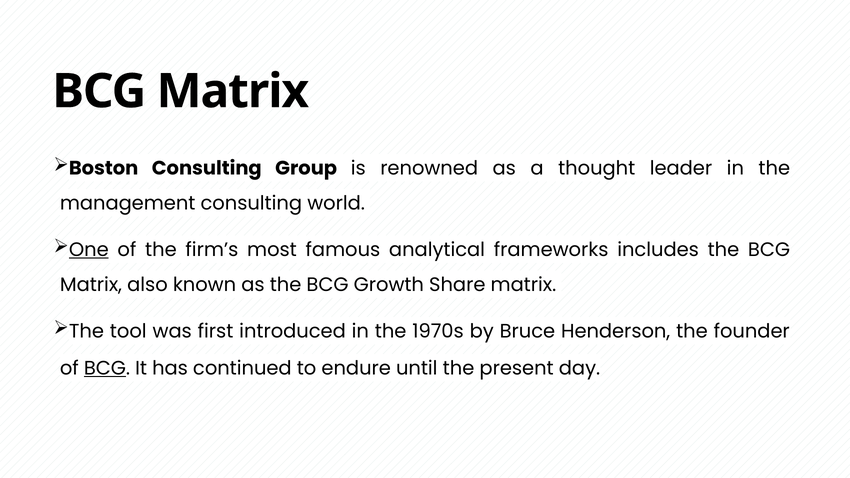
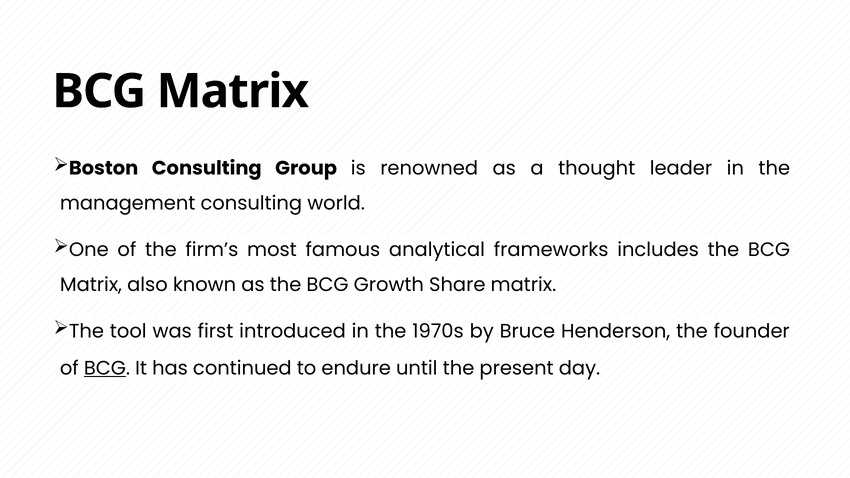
One underline: present -> none (89, 250)
